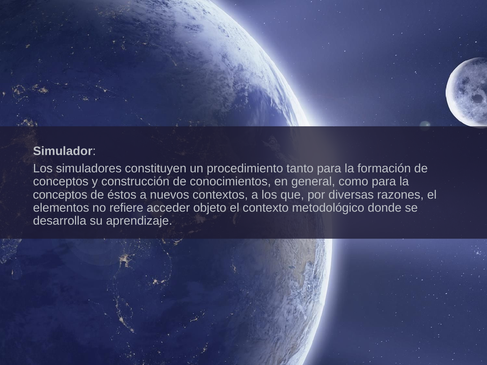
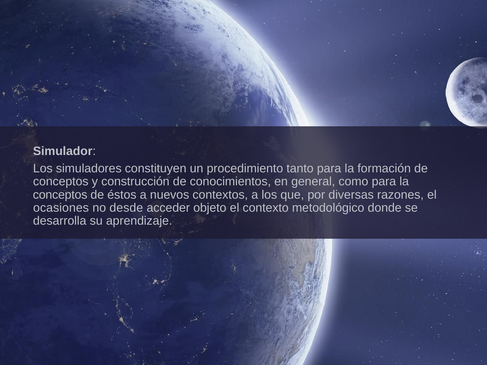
elementos: elementos -> ocasiones (61, 208)
refiere: refiere -> desde (126, 208)
